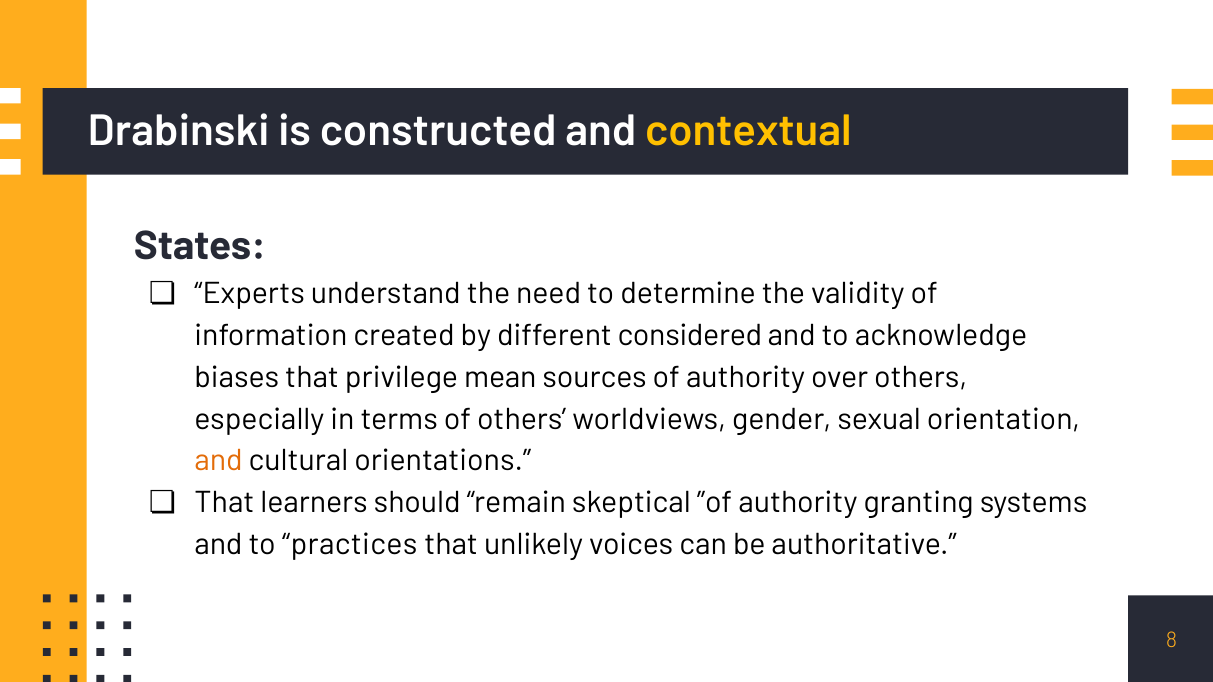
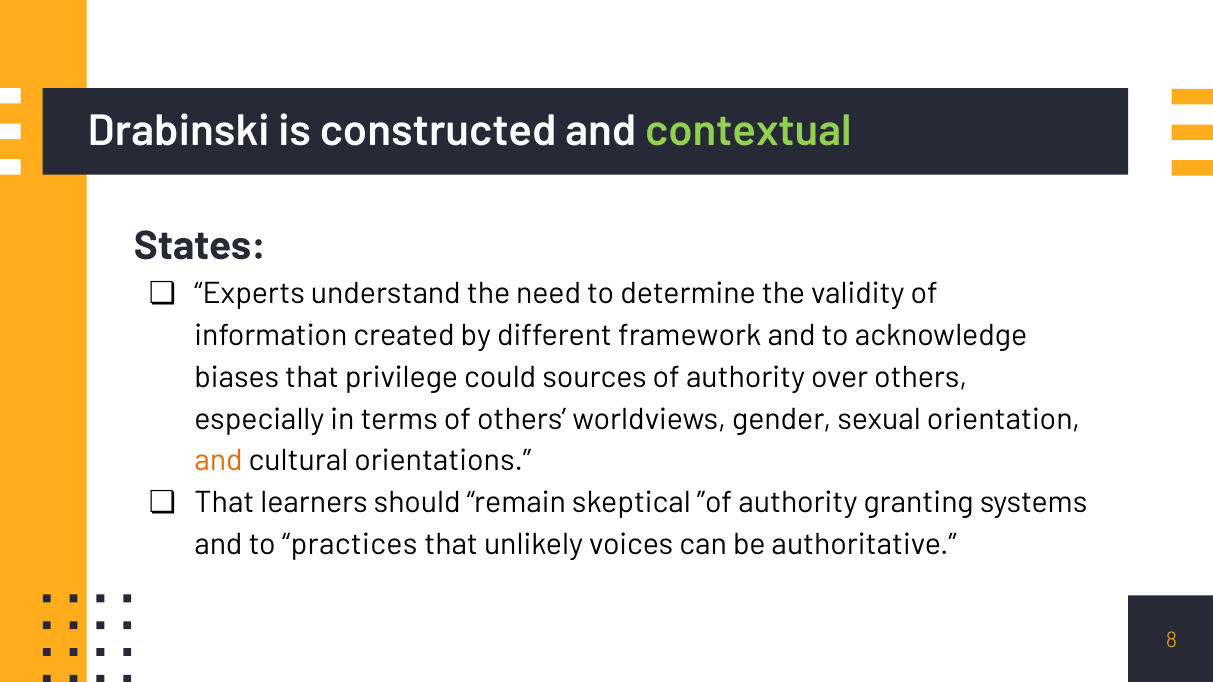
contextual colour: yellow -> light green (748, 131)
considered: considered -> framework (690, 336)
mean: mean -> could (500, 377)
